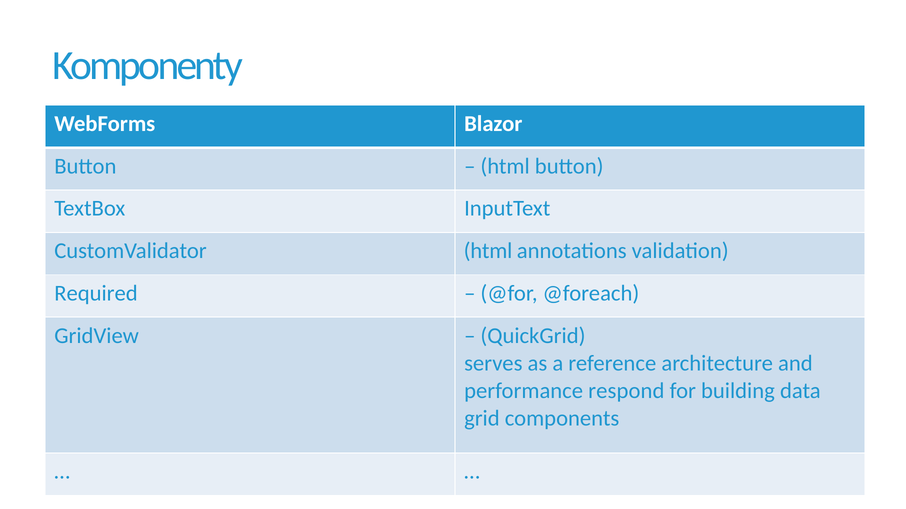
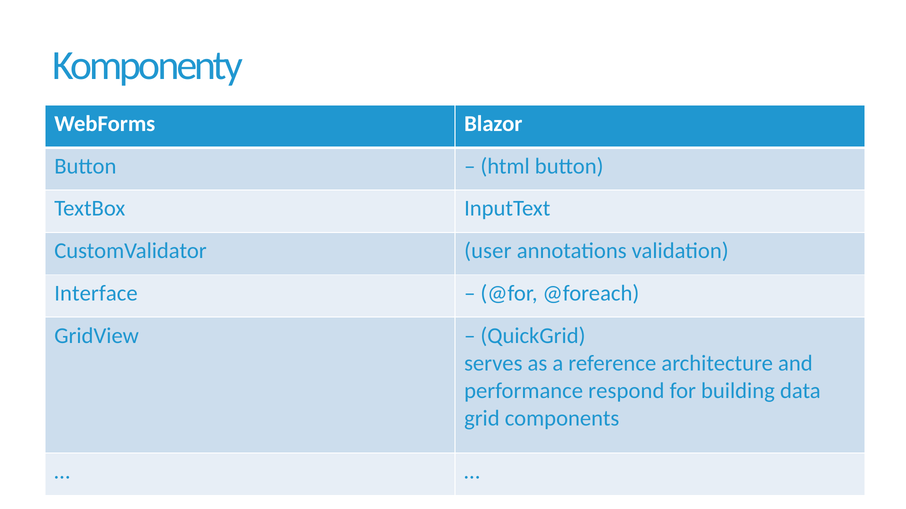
CustomValidator html: html -> user (488, 251)
Required: Required -> Interface (96, 294)
